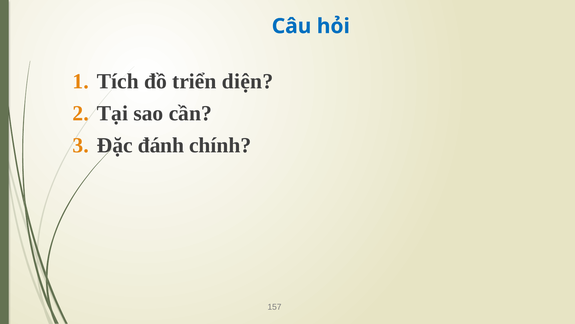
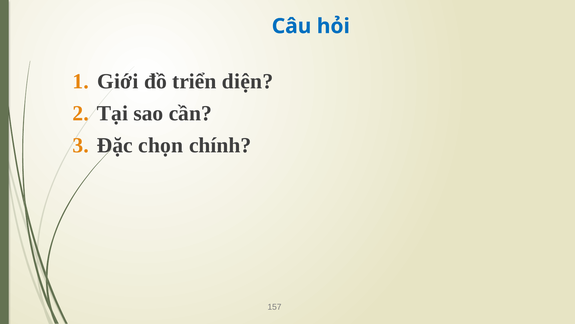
Tích: Tích -> Giới (118, 81)
đánh: đánh -> chọn (161, 145)
